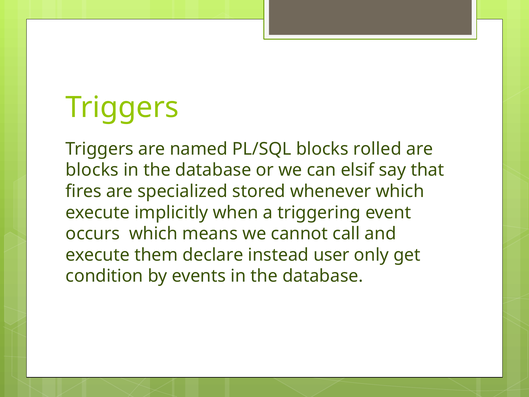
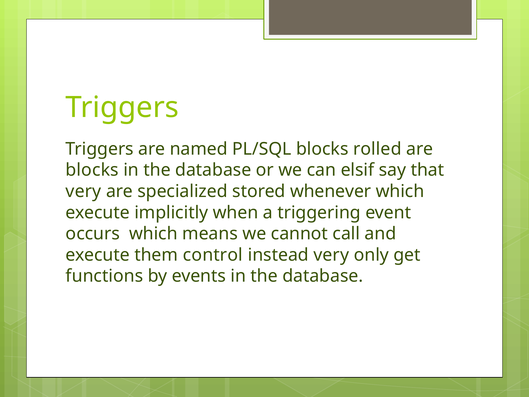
fires: fires -> very (83, 191)
declare: declare -> control (213, 255)
instead user: user -> very (331, 255)
condition: condition -> functions (104, 276)
